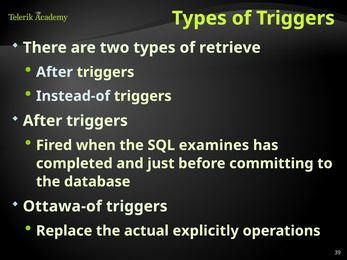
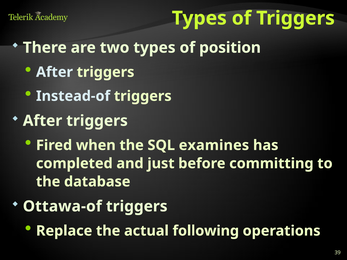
retrieve: retrieve -> position (230, 48)
explicitly: explicitly -> following (206, 231)
